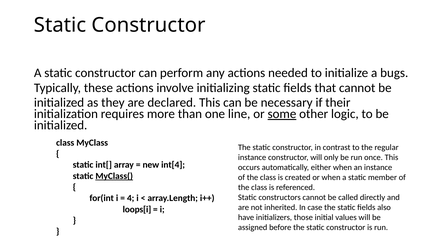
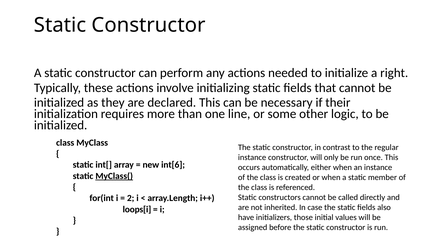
bugs: bugs -> right (394, 73)
some underline: present -> none (282, 114)
int[4: int[4 -> int[6 (173, 165)
4: 4 -> 2 (131, 198)
